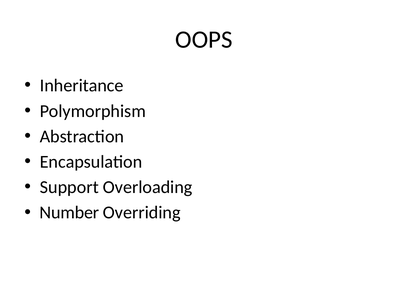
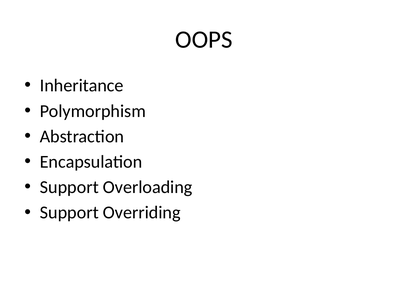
Number: Number -> Support (69, 213)
